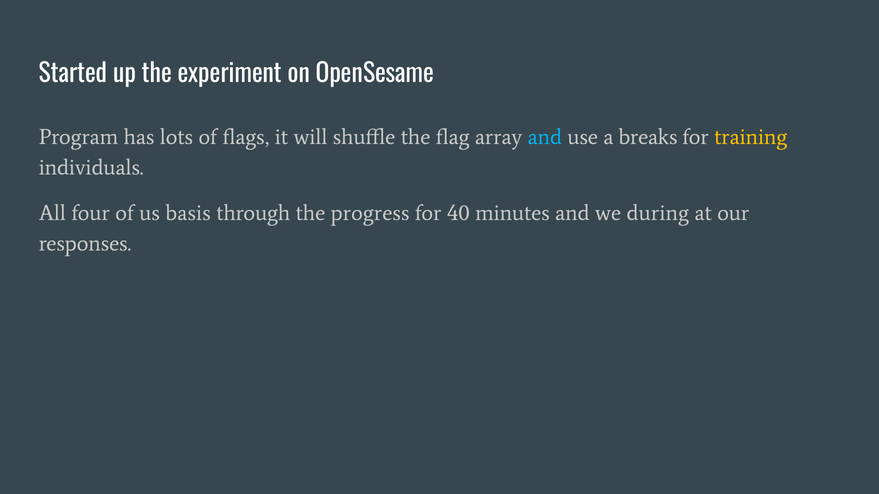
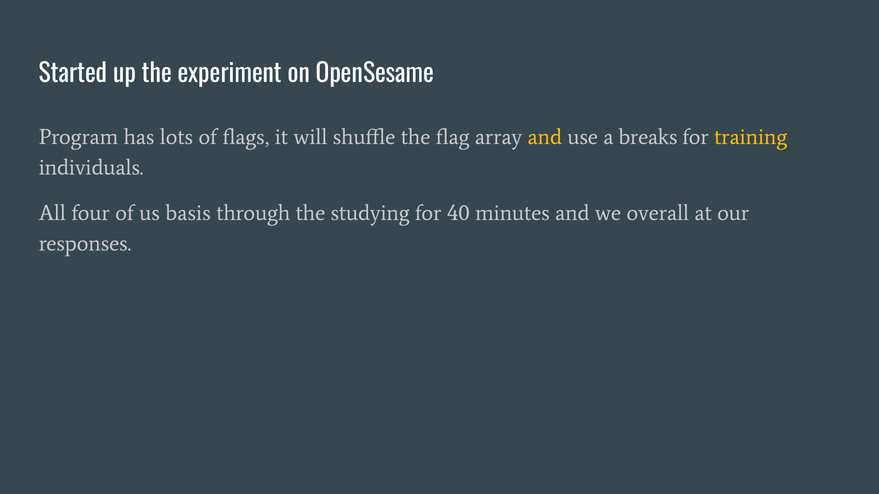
and colour: light blue -> yellow (545, 137)
progress: progress -> studying (370, 213)
during: during -> overall (658, 213)
